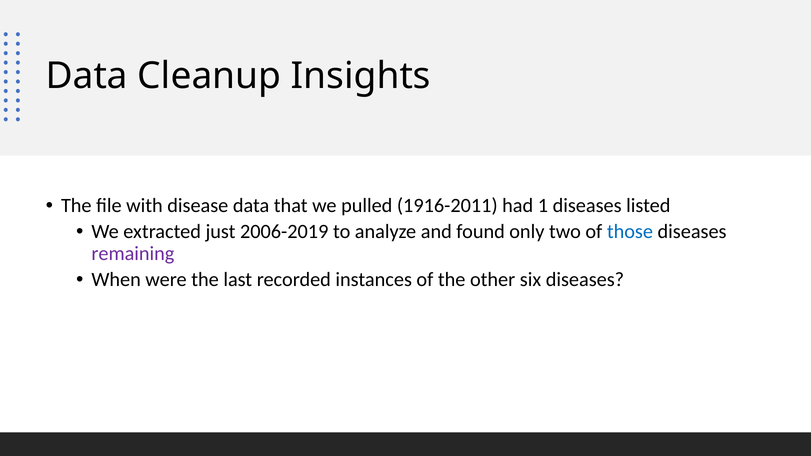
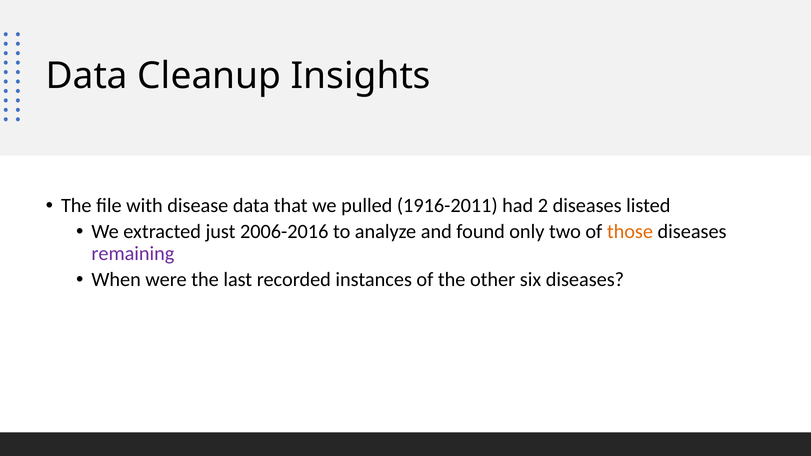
1: 1 -> 2 (543, 206)
2006-2019: 2006-2019 -> 2006-2016 (284, 232)
those colour: blue -> orange (630, 232)
